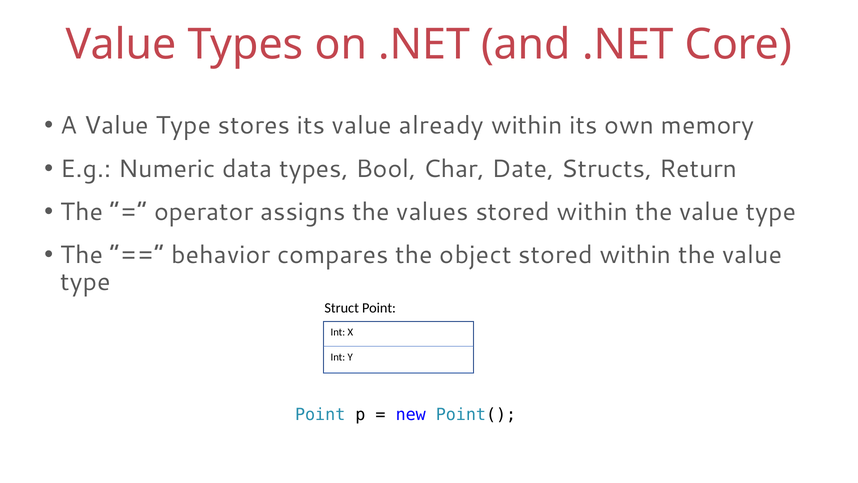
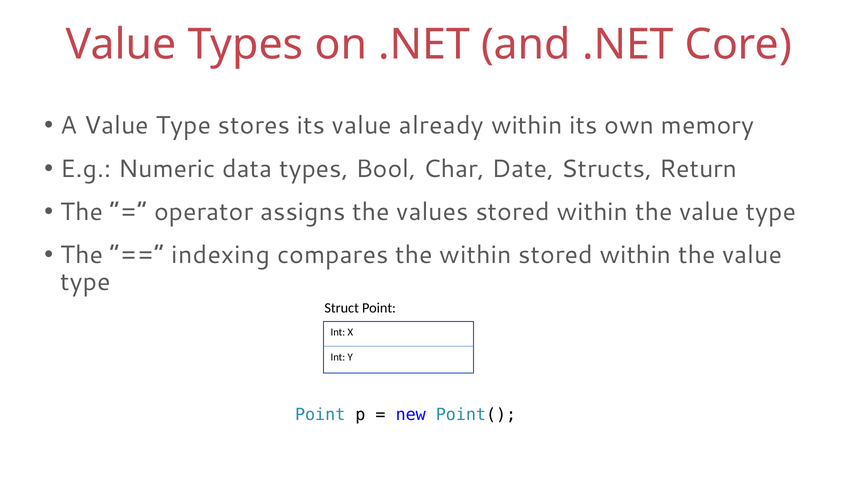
behavior: behavior -> indexing (221, 255)
the object: object -> within (476, 255)
